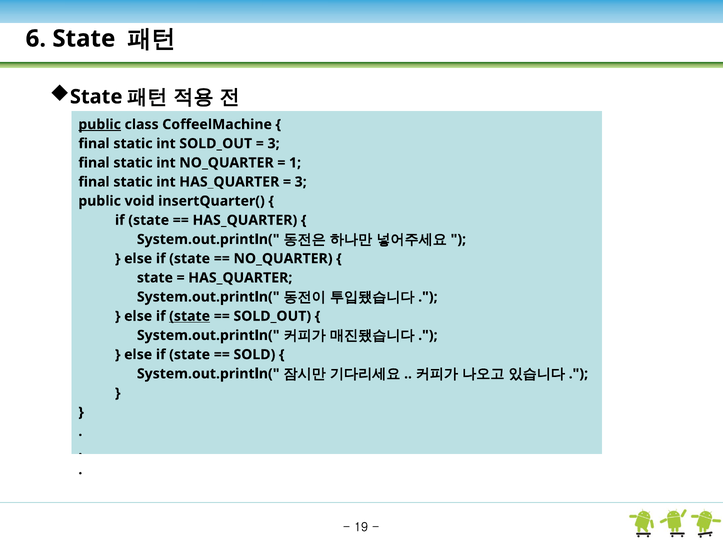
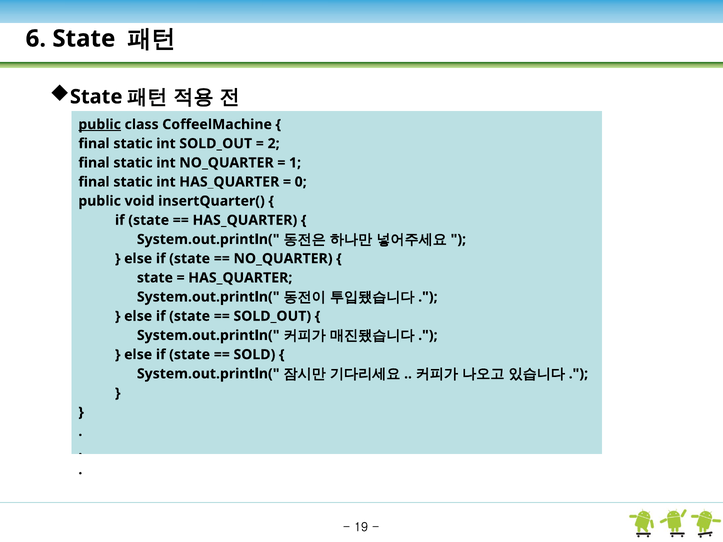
3: 3 -> 2 (274, 144)
3: 3 -> 0 (301, 182)
state underline: present -> none (190, 316)
